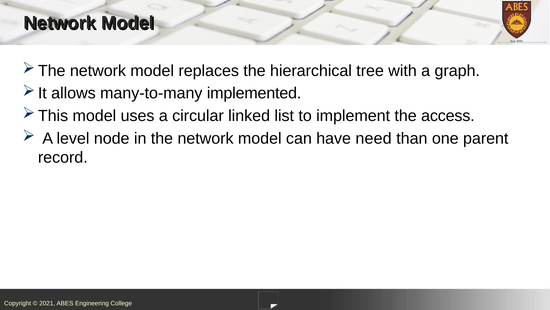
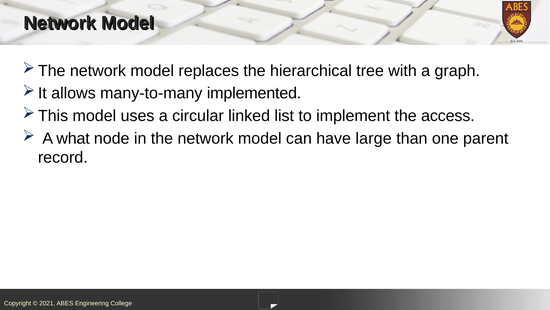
level: level -> what (73, 138)
need: need -> large (374, 138)
